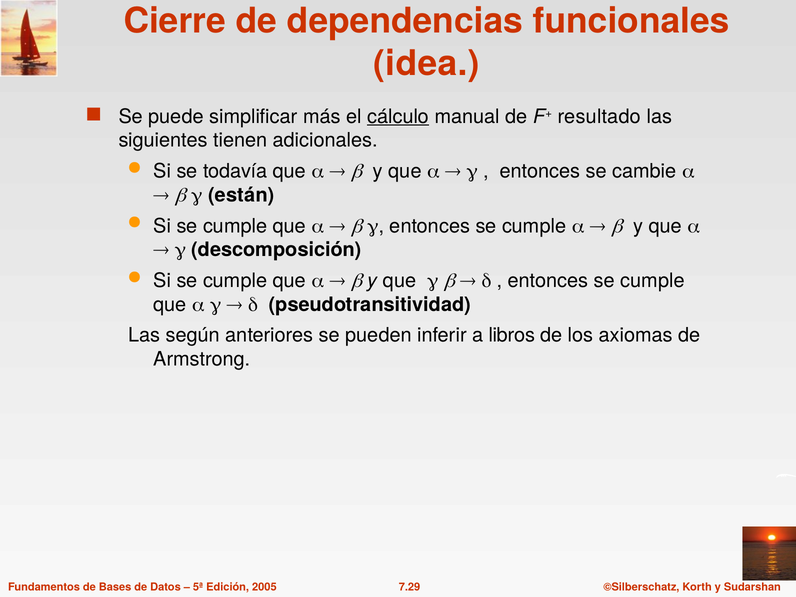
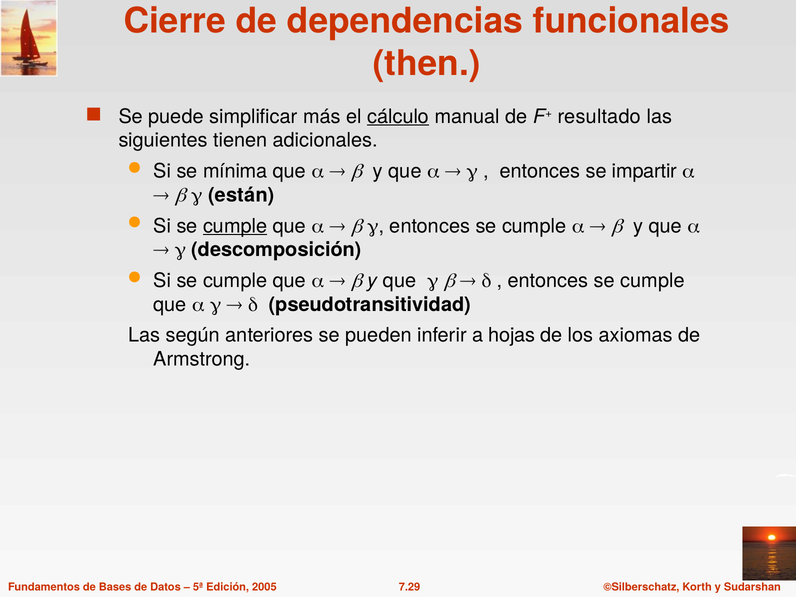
idea: idea -> then (427, 63)
todavía: todavía -> mínima (235, 171)
cambie: cambie -> impartir (644, 171)
cumple underline: none -> present (235, 226)
libros: libros -> hojas (512, 335)
